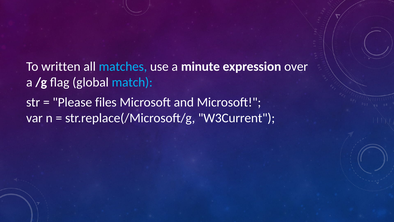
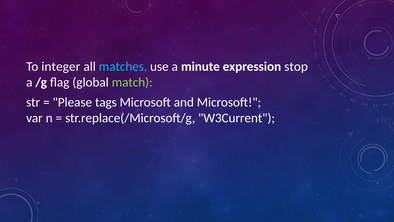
written: written -> integer (61, 66)
over: over -> stop (296, 66)
match colour: light blue -> light green (132, 82)
files: files -> tags (106, 102)
